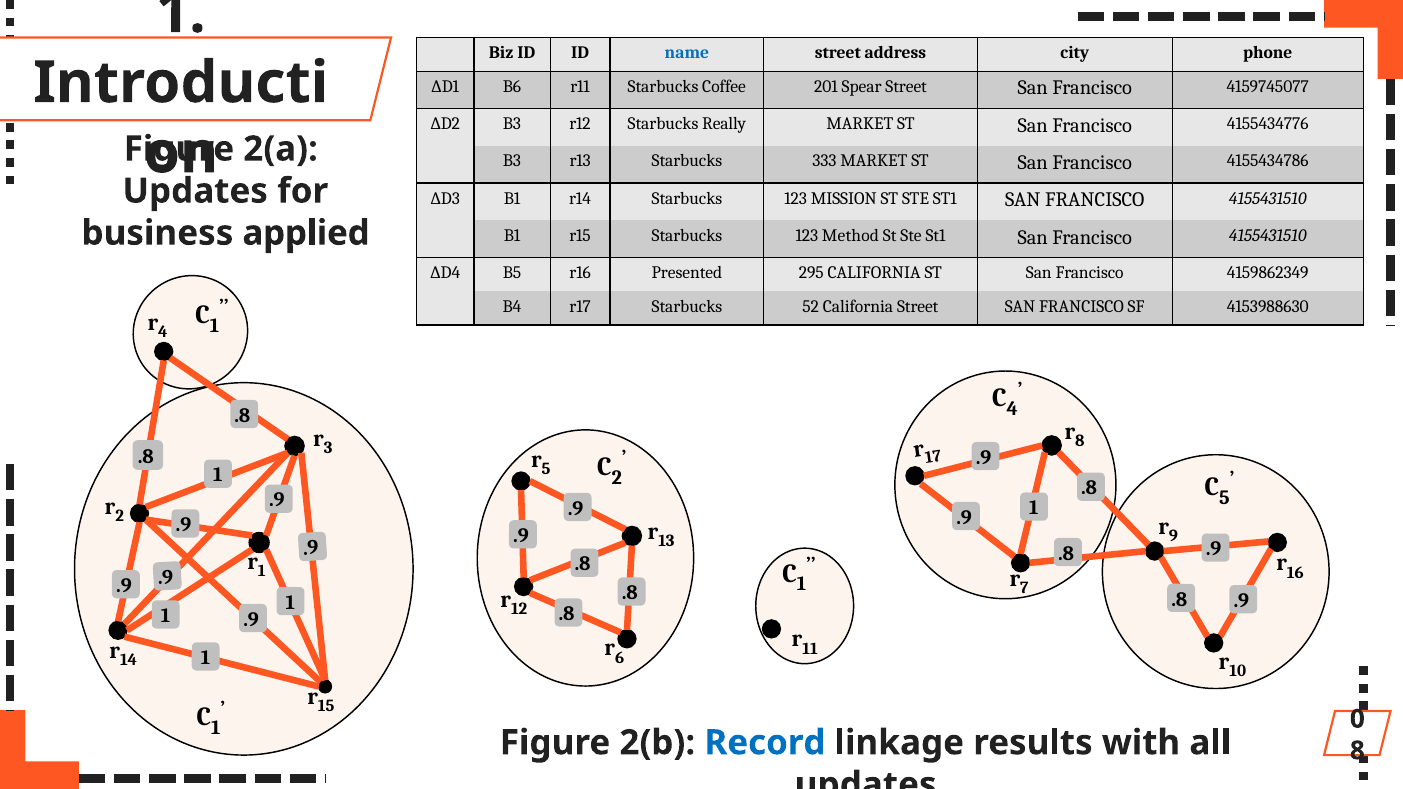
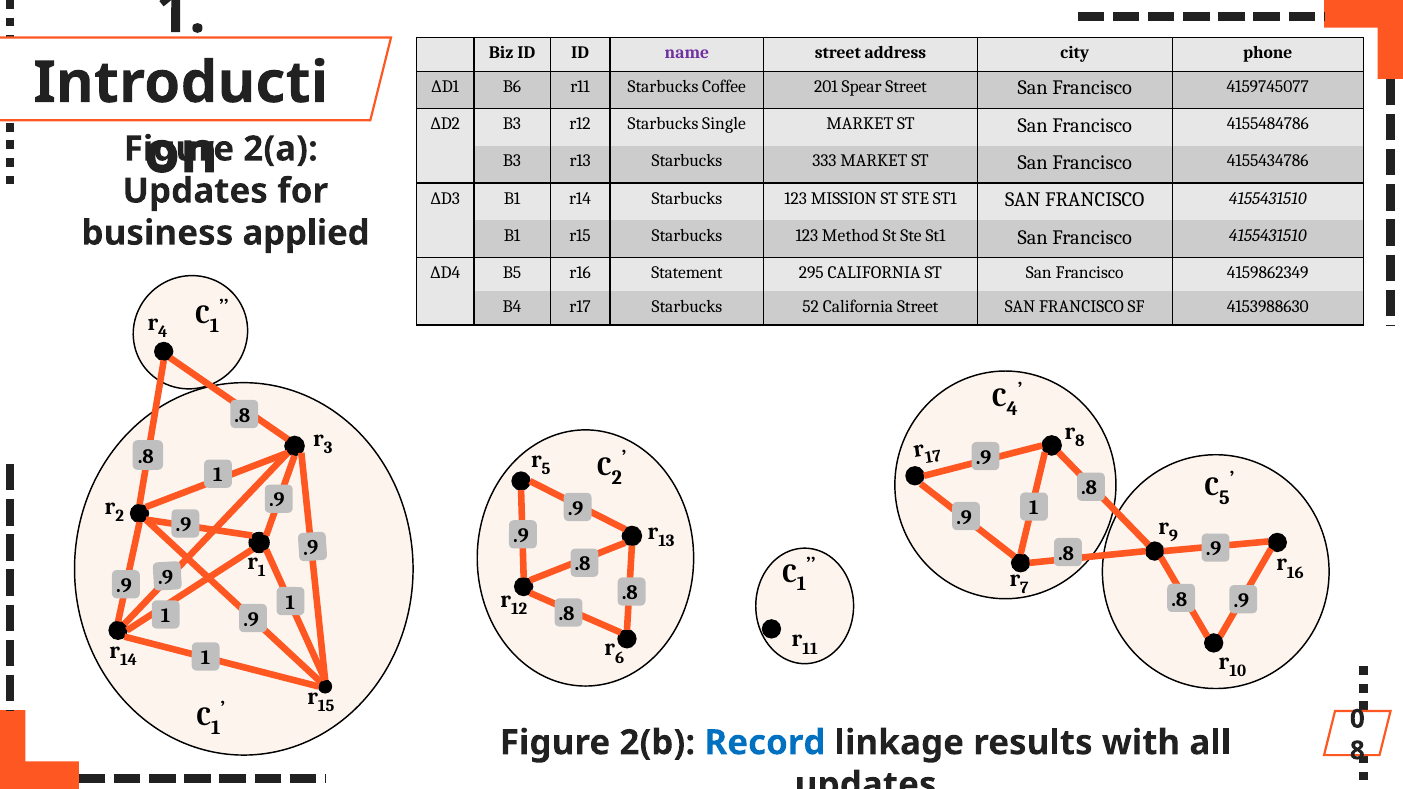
name colour: blue -> purple (687, 53)
Really: Really -> Single (724, 124)
4155434776: 4155434776 -> 4155484786 (1268, 124)
Presented: Presented -> Statement (687, 273)
